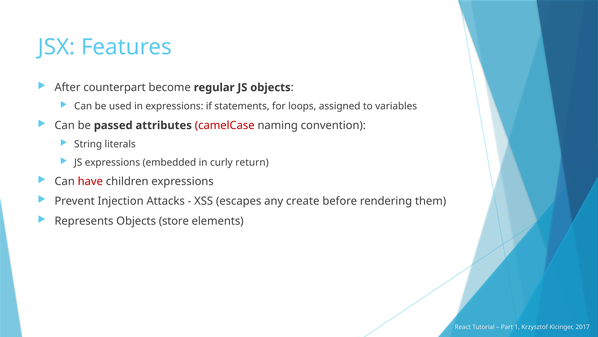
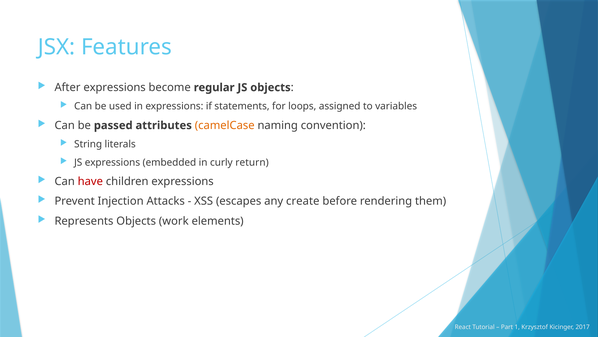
After counterpart: counterpart -> expressions (115, 87)
camelCase colour: red -> orange (225, 125)
store: store -> work (174, 221)
